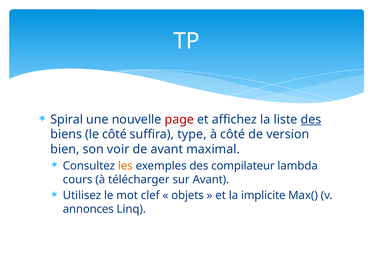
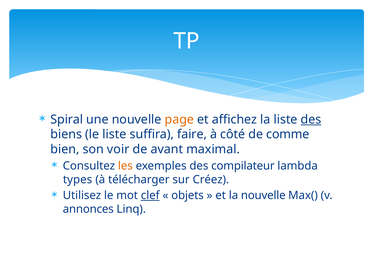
page colour: red -> orange (179, 119)
le côté: côté -> liste (114, 134)
type: type -> faire (192, 134)
version: version -> comme (288, 134)
cours: cours -> types (78, 179)
sur Avant: Avant -> Créez (211, 179)
clef underline: none -> present (150, 195)
la implicite: implicite -> nouvelle (263, 195)
